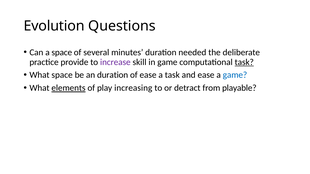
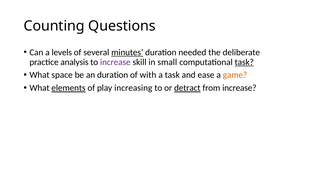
Evolution: Evolution -> Counting (54, 26)
a space: space -> levels (62, 52)
minutes underline: none -> present (127, 52)
provide: provide -> analysis (75, 62)
in game: game -> small (167, 62)
of ease: ease -> with (148, 75)
game colour: blue -> orange (235, 75)
detract underline: none -> present (187, 88)
from playable: playable -> increase (239, 88)
